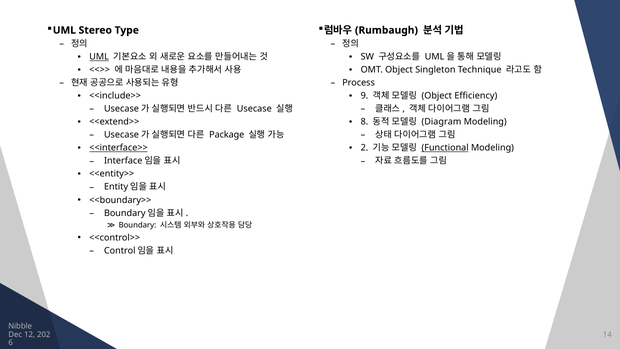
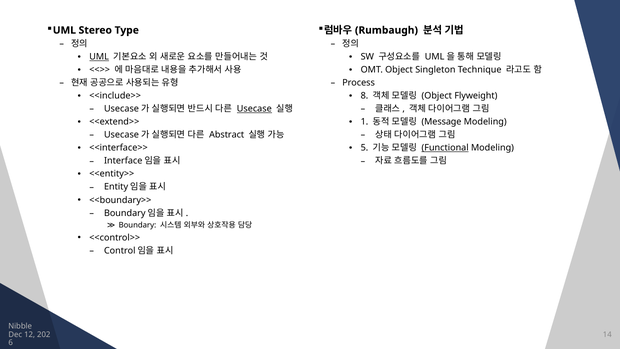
9: 9 -> 8 (364, 96)
Efficiency: Efficiency -> Flyweight (476, 96)
Usecase underline: none -> present (254, 109)
8: 8 -> 1 (364, 122)
Diagram: Diagram -> Message (442, 122)
Package: Package -> Abstract (227, 135)
<<interface>> underline: present -> none (119, 148)
2: 2 -> 5 (364, 148)
